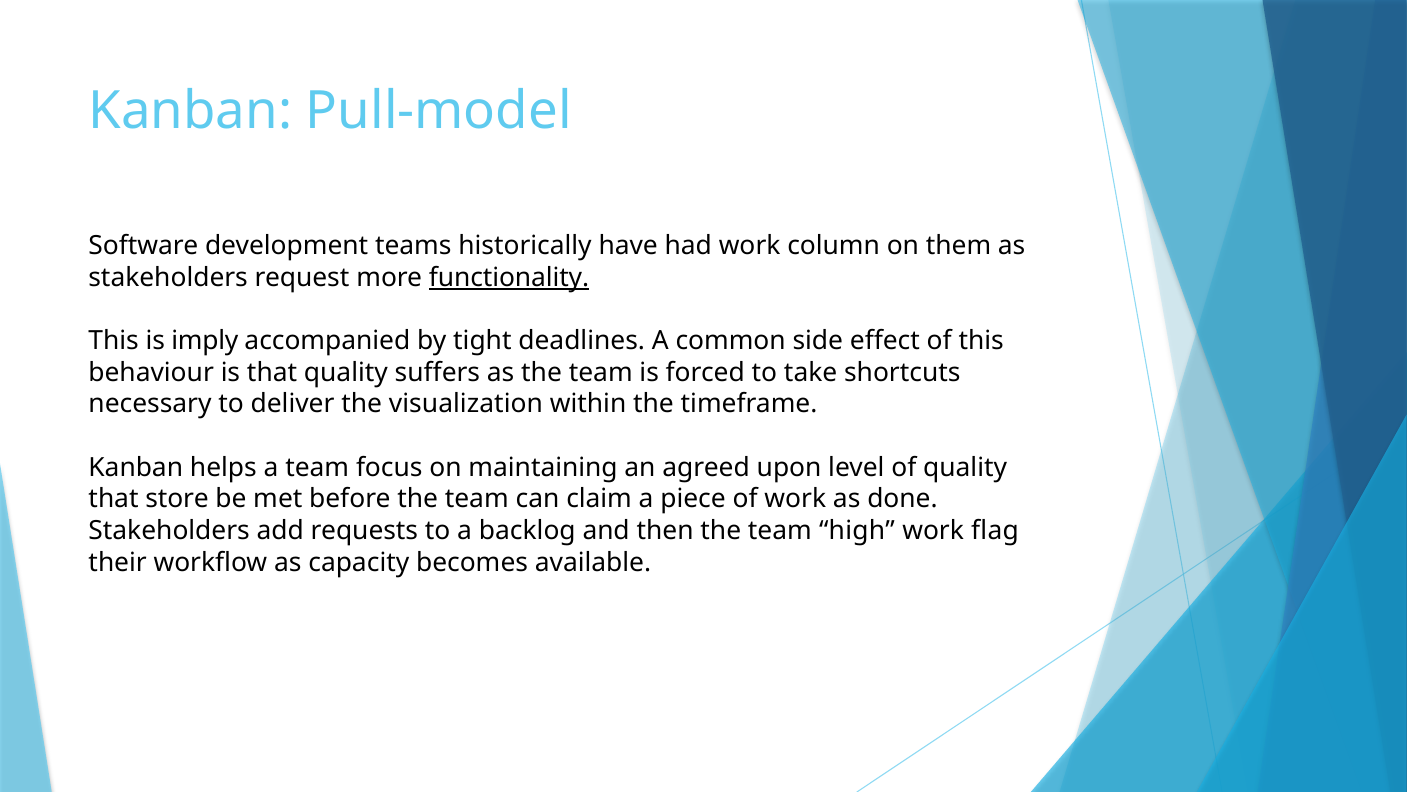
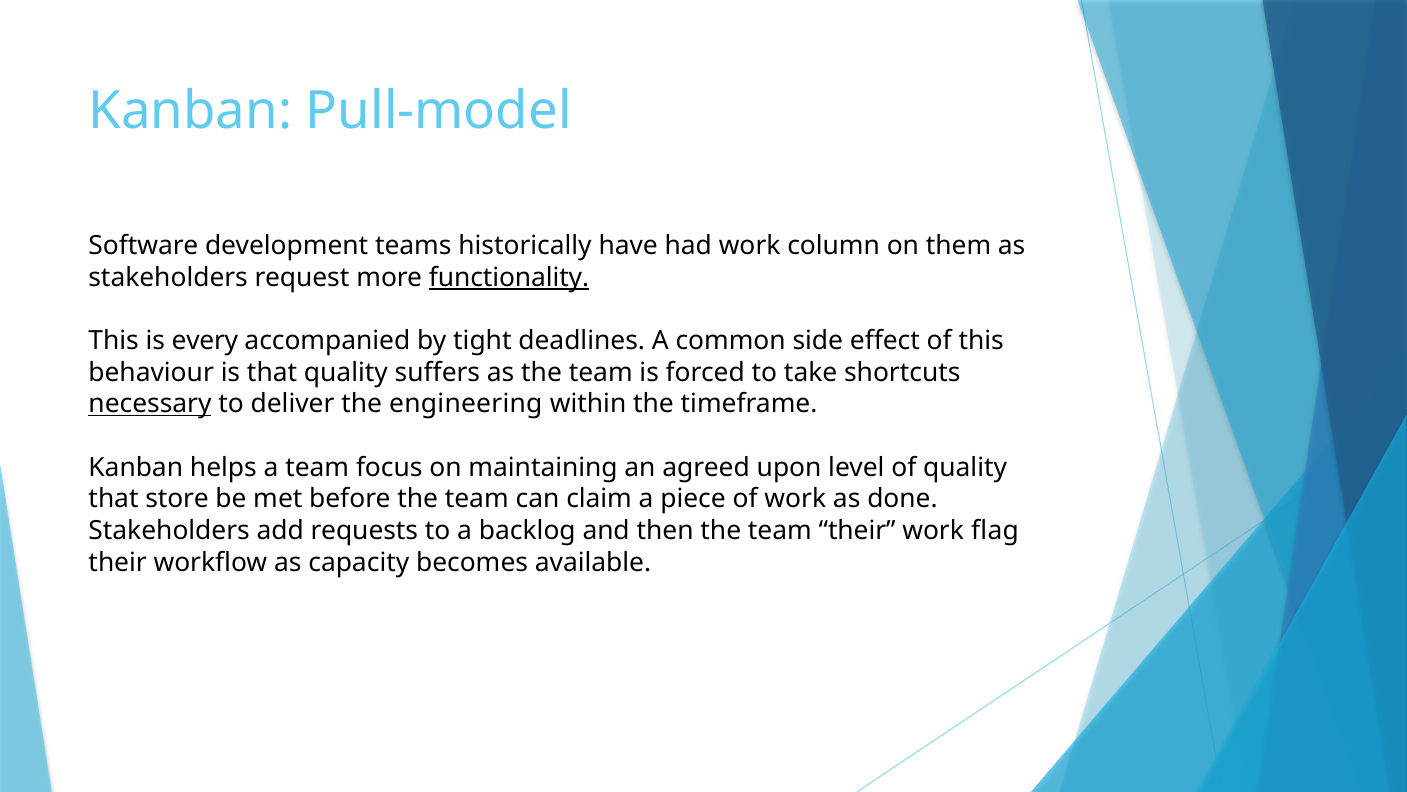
imply: imply -> every (205, 341)
necessary underline: none -> present (150, 404)
visualization: visualization -> engineering (466, 404)
team high: high -> their (857, 531)
